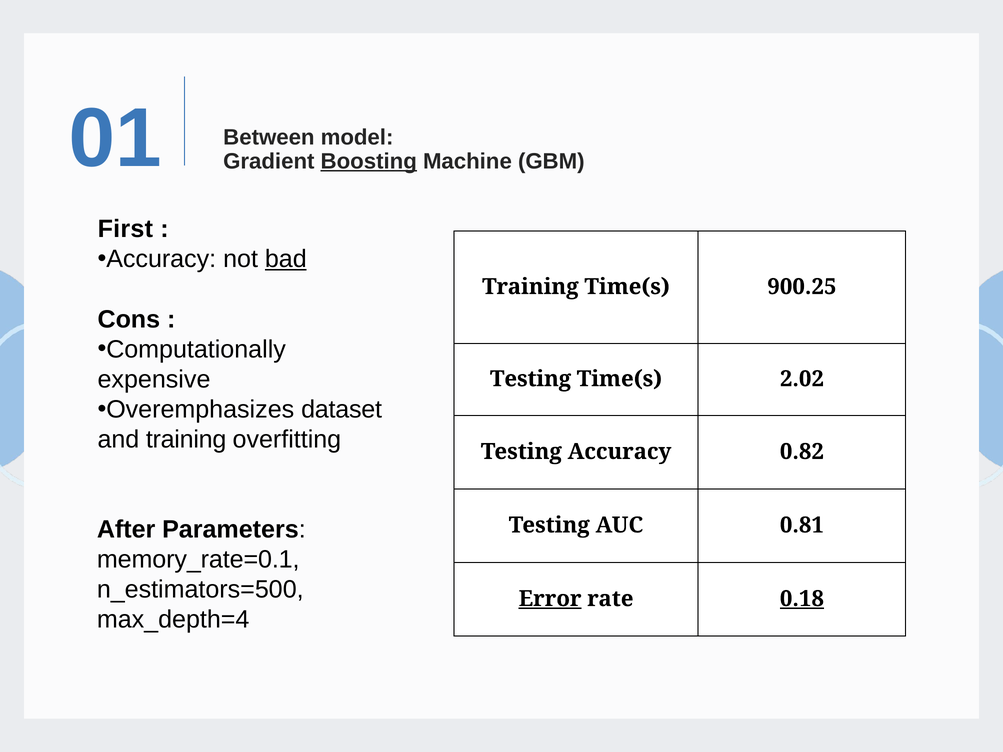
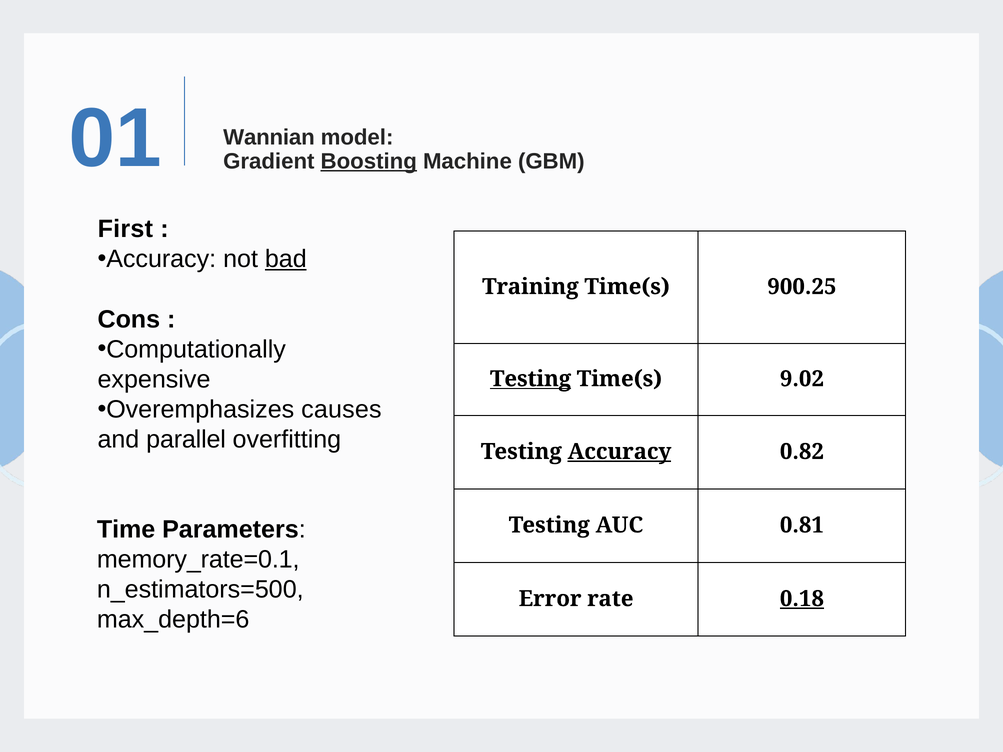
Between: Between -> Wannian (269, 137)
Testing underline: none -> present (531, 379)
2.02: 2.02 -> 9.02 (802, 379)
dataset: dataset -> causes (341, 410)
and training: training -> parallel (186, 440)
Accuracy underline: none -> present (619, 452)
After: After -> Time (126, 530)
Error underline: present -> none (550, 599)
max_depth=4: max_depth=4 -> max_depth=6 (173, 620)
